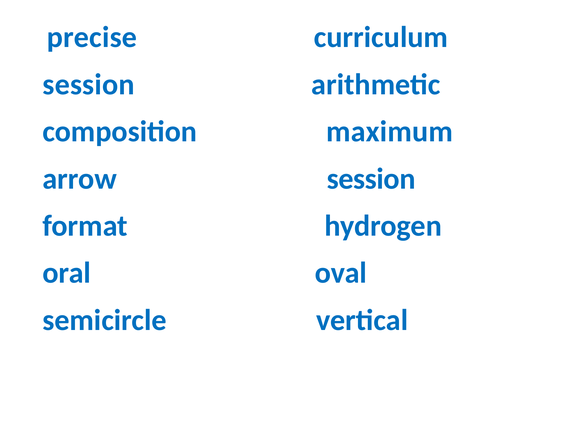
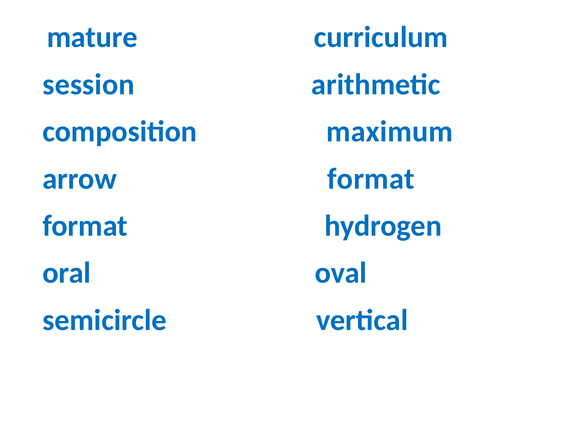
precise: precise -> mature (92, 37)
arrow session: session -> format (371, 179)
